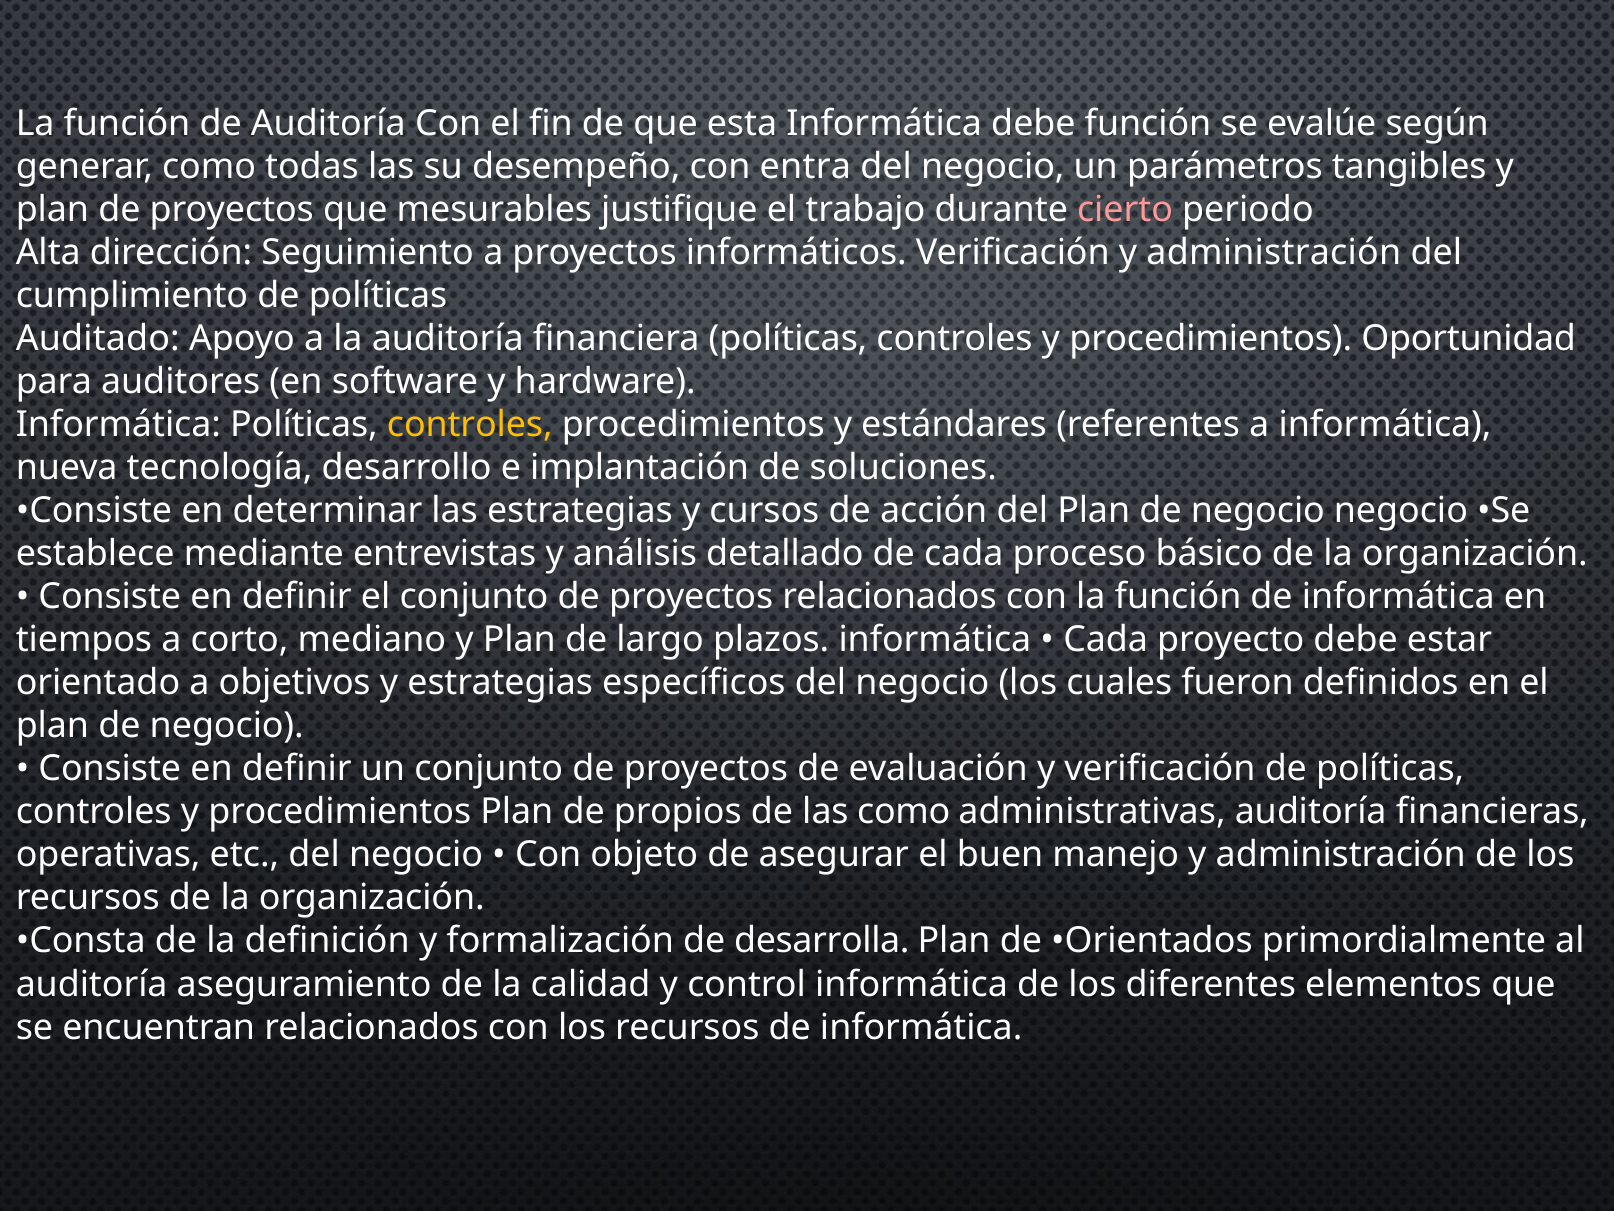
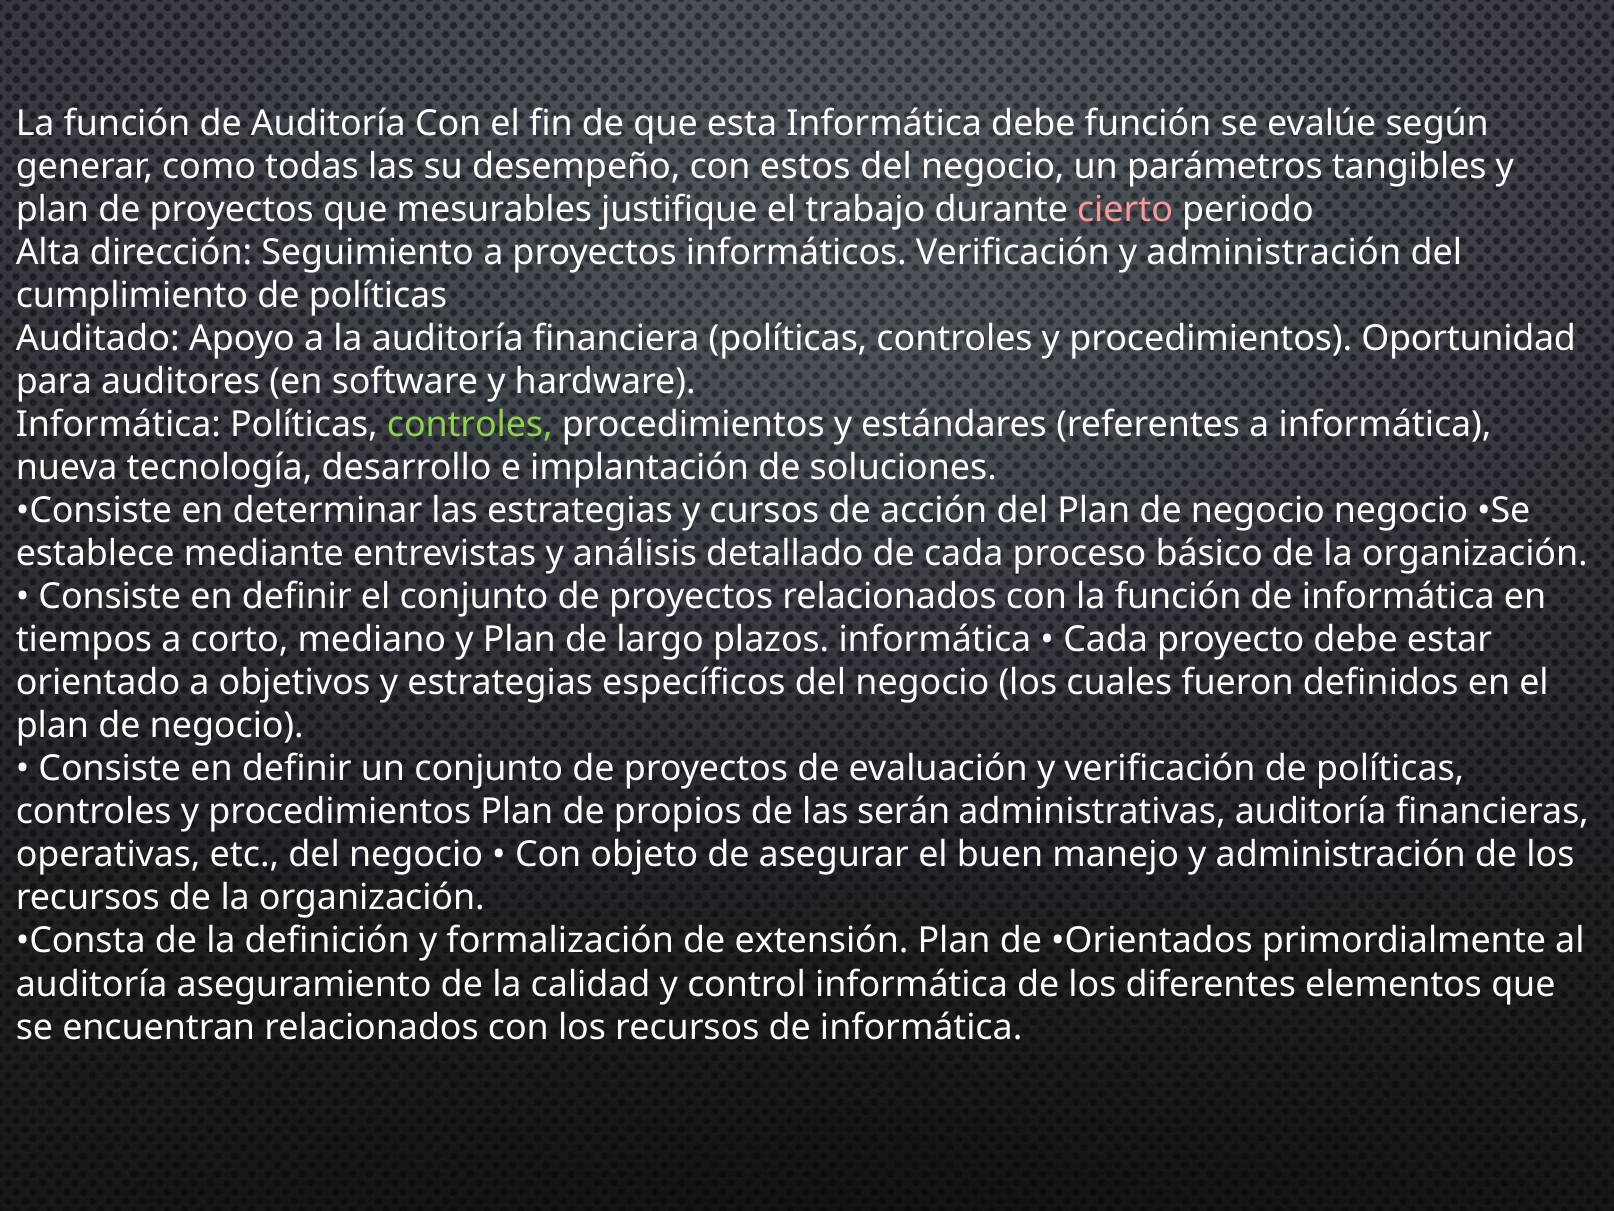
entra: entra -> estos (805, 166)
controles colour: yellow -> light green (470, 425)
las como: como -> serán (904, 812)
desarrolla: desarrolla -> extensión (822, 941)
